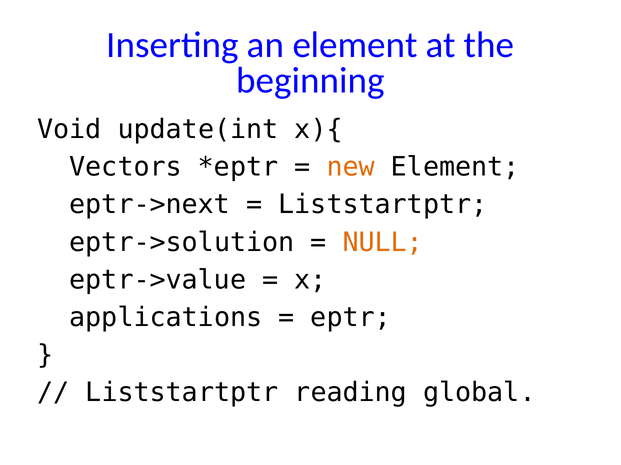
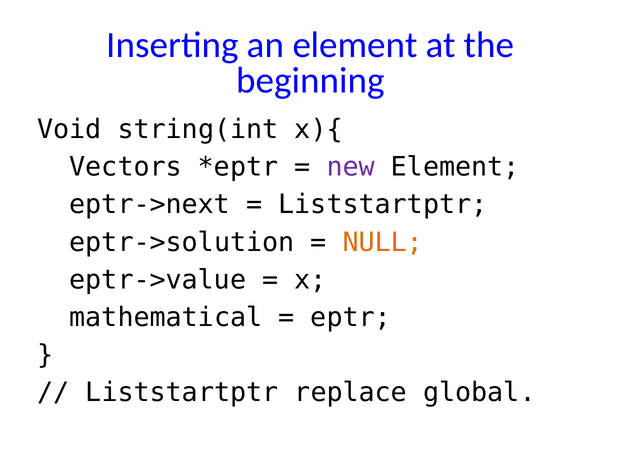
update(int: update(int -> string(int (198, 130)
new colour: orange -> purple (351, 167)
applications: applications -> mathematical (166, 318)
reading: reading -> replace (351, 393)
